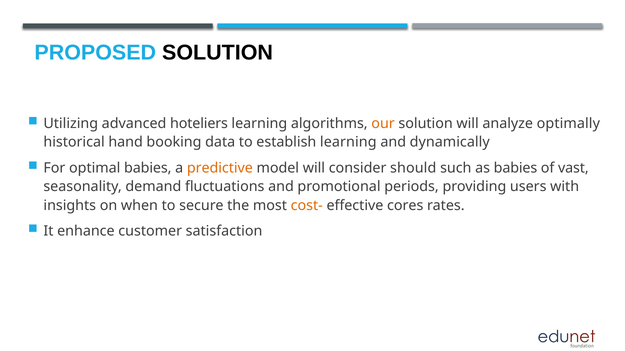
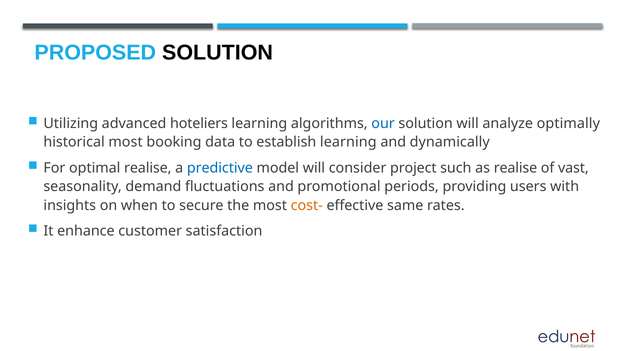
our colour: orange -> blue (383, 124)
historical hand: hand -> most (126, 143)
optimal babies: babies -> realise (148, 168)
predictive colour: orange -> blue (220, 168)
should: should -> project (413, 168)
as babies: babies -> realise (515, 168)
cores: cores -> same (405, 206)
